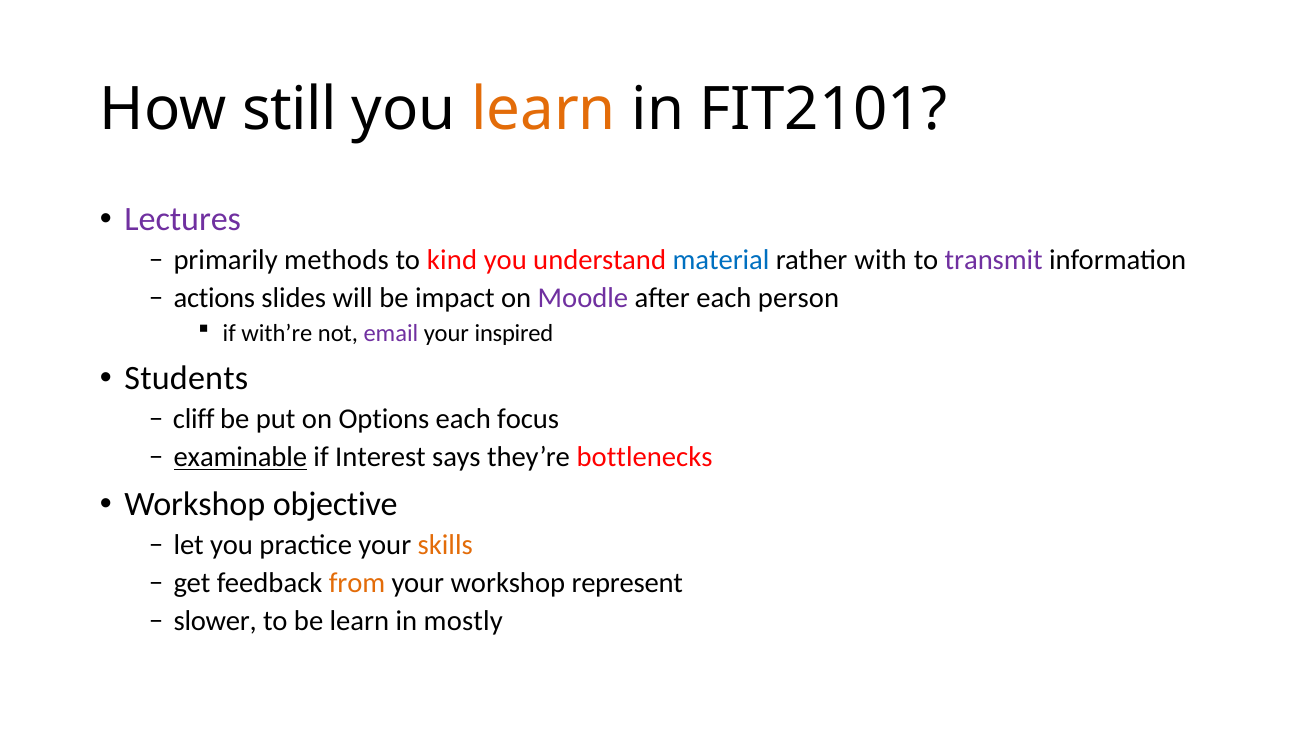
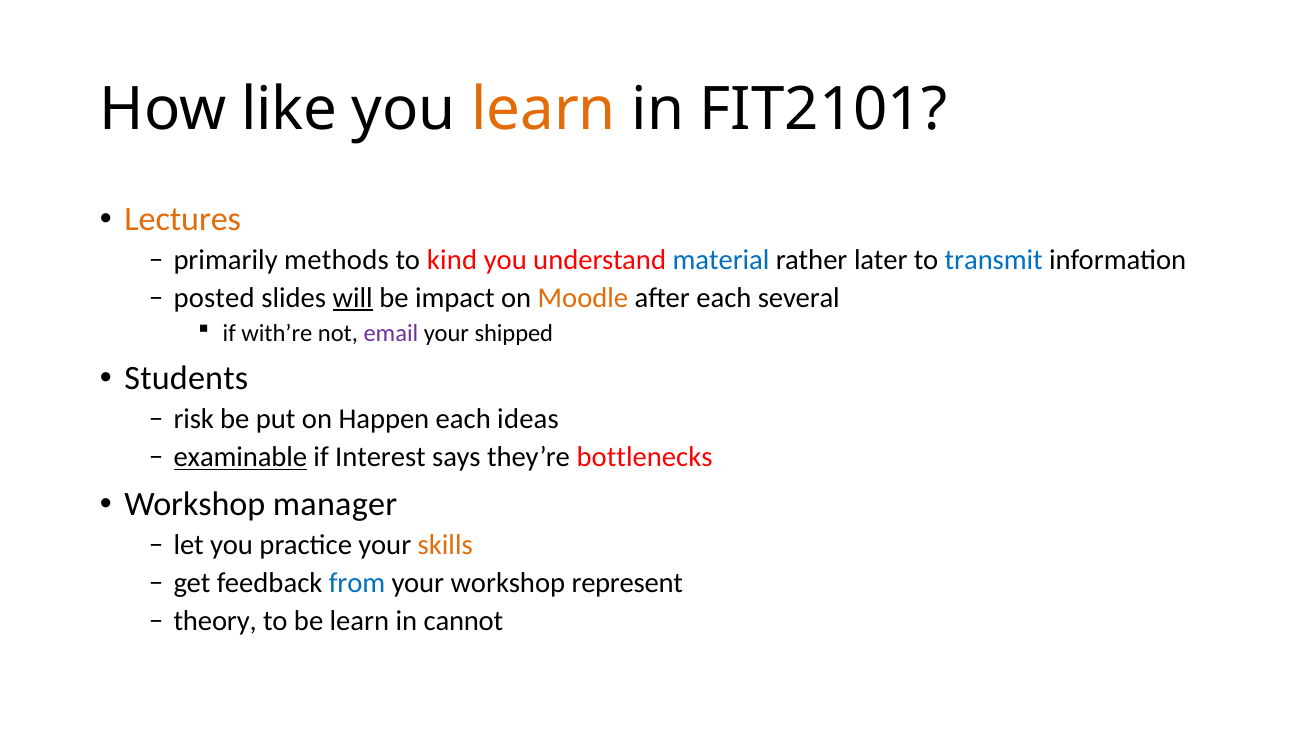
still: still -> like (289, 110)
Lectures colour: purple -> orange (183, 219)
with: with -> later (881, 260)
transmit colour: purple -> blue (994, 260)
actions: actions -> posted (214, 298)
will underline: none -> present (353, 298)
Moodle colour: purple -> orange (583, 298)
person: person -> several (799, 298)
inspired: inspired -> shipped (514, 333)
cliff: cliff -> risk (194, 419)
Options: Options -> Happen (384, 419)
focus: focus -> ideas (528, 419)
objective: objective -> manager (335, 505)
from colour: orange -> blue (357, 583)
slower: slower -> theory (215, 621)
mostly: mostly -> cannot (463, 621)
